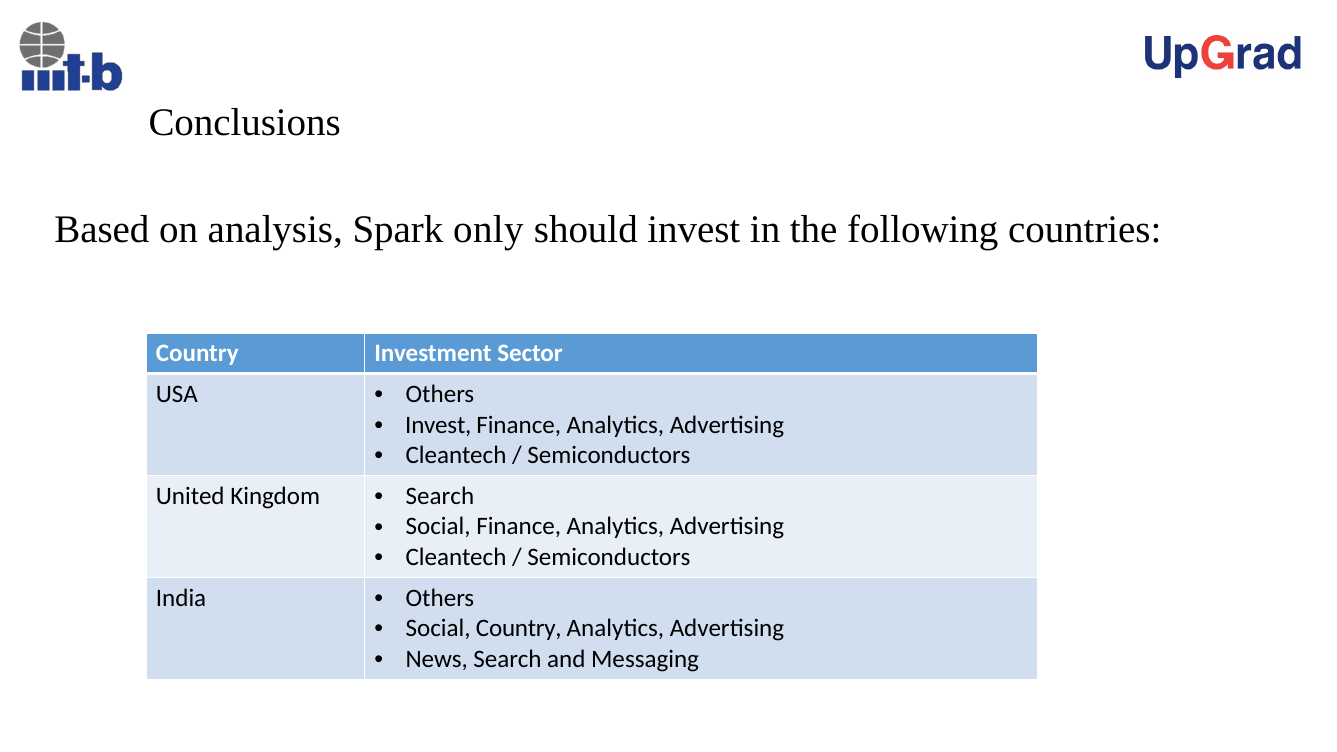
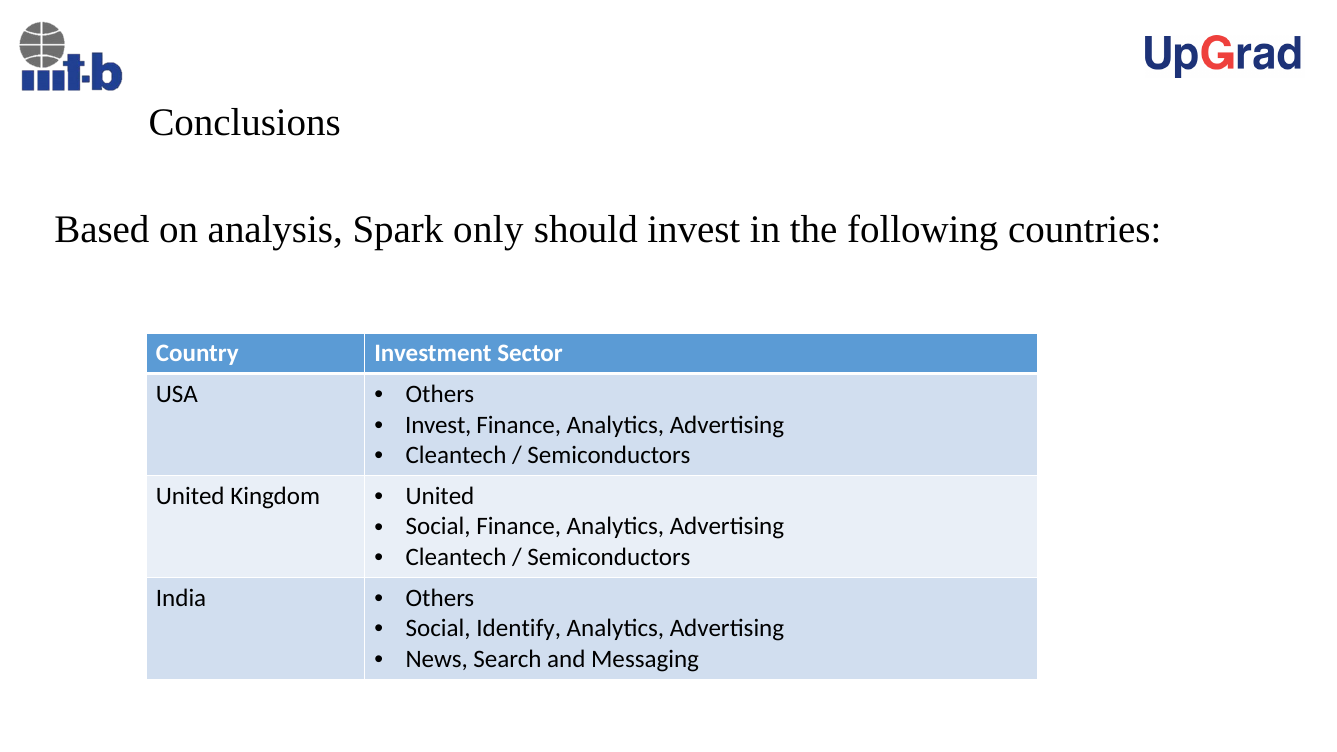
Search: Search -> United (440, 496)
Social Country: Country -> Identify (519, 629)
